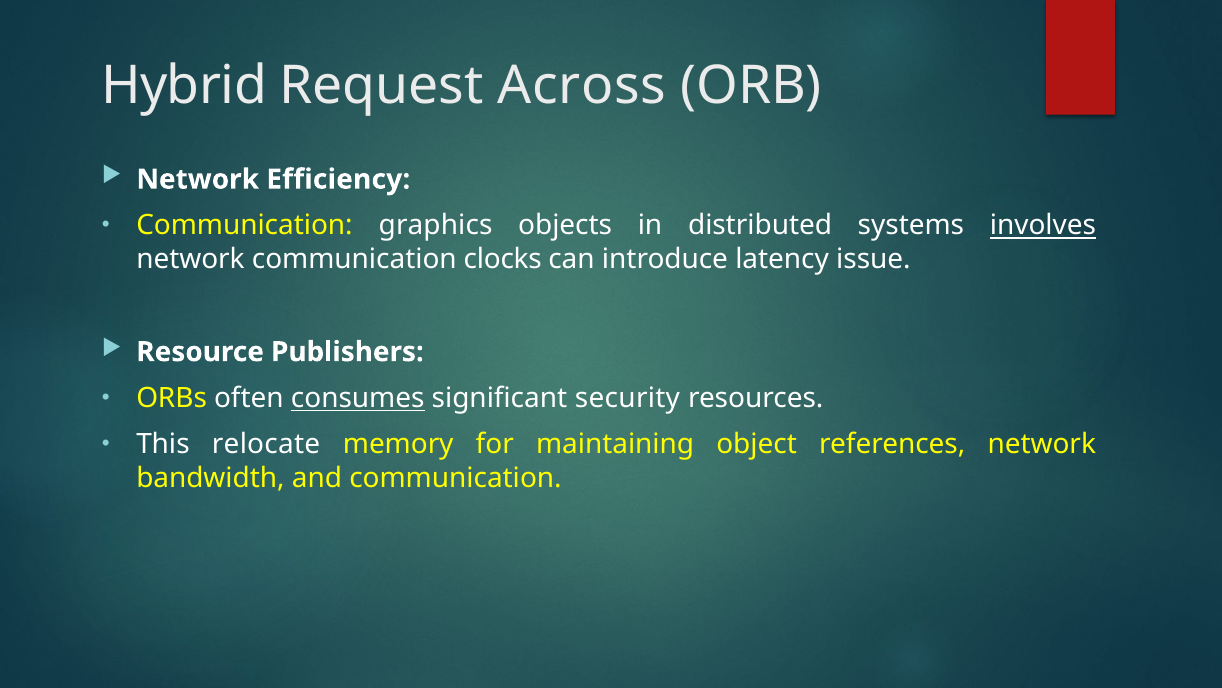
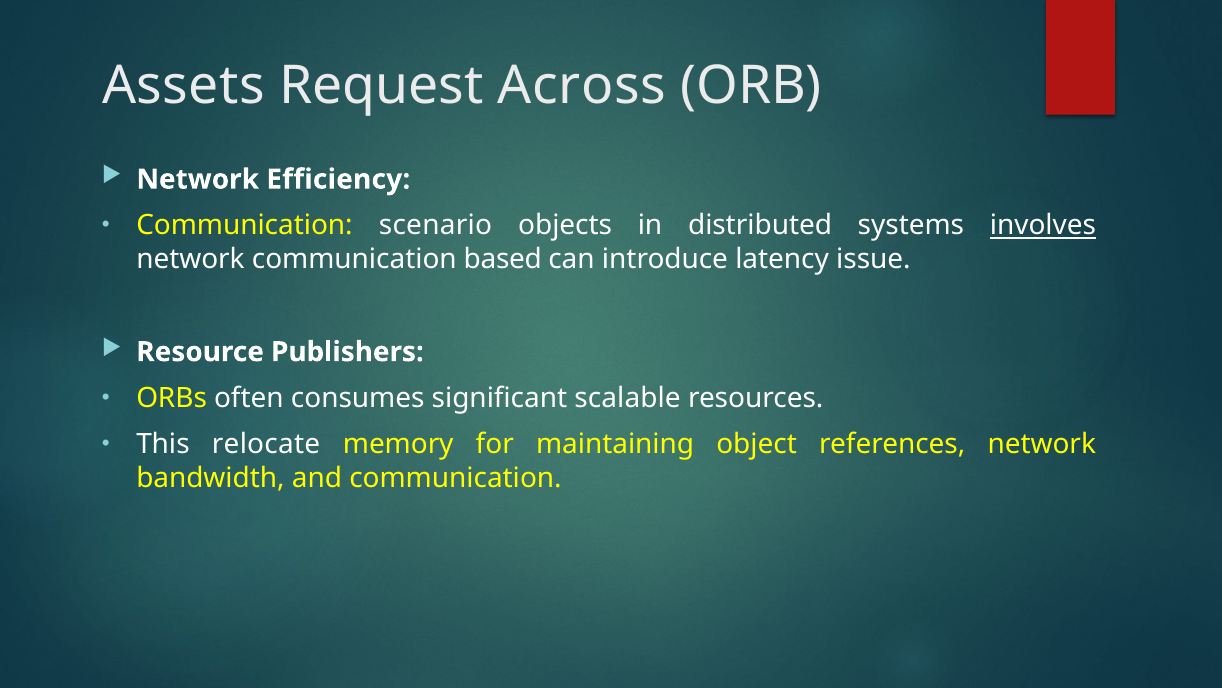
Hybrid: Hybrid -> Assets (183, 86)
graphics: graphics -> scenario (435, 226)
clocks: clocks -> based (503, 259)
consumes underline: present -> none (358, 398)
security: security -> scalable (628, 398)
